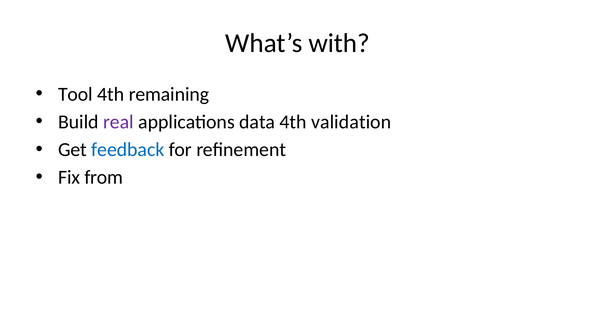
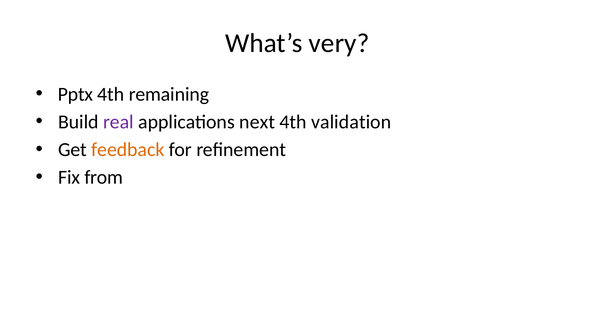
with: with -> very (339, 43)
Tool: Tool -> Pptx (75, 94)
data: data -> next (257, 122)
feedback colour: blue -> orange (128, 150)
